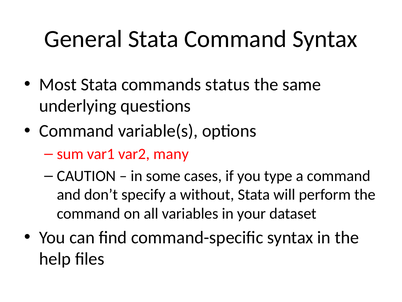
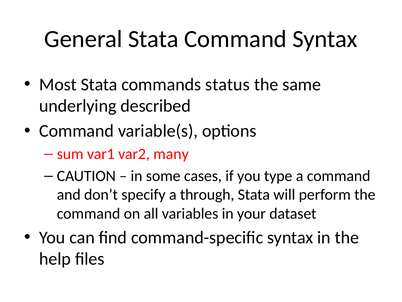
questions: questions -> described (156, 106)
without: without -> through (207, 194)
